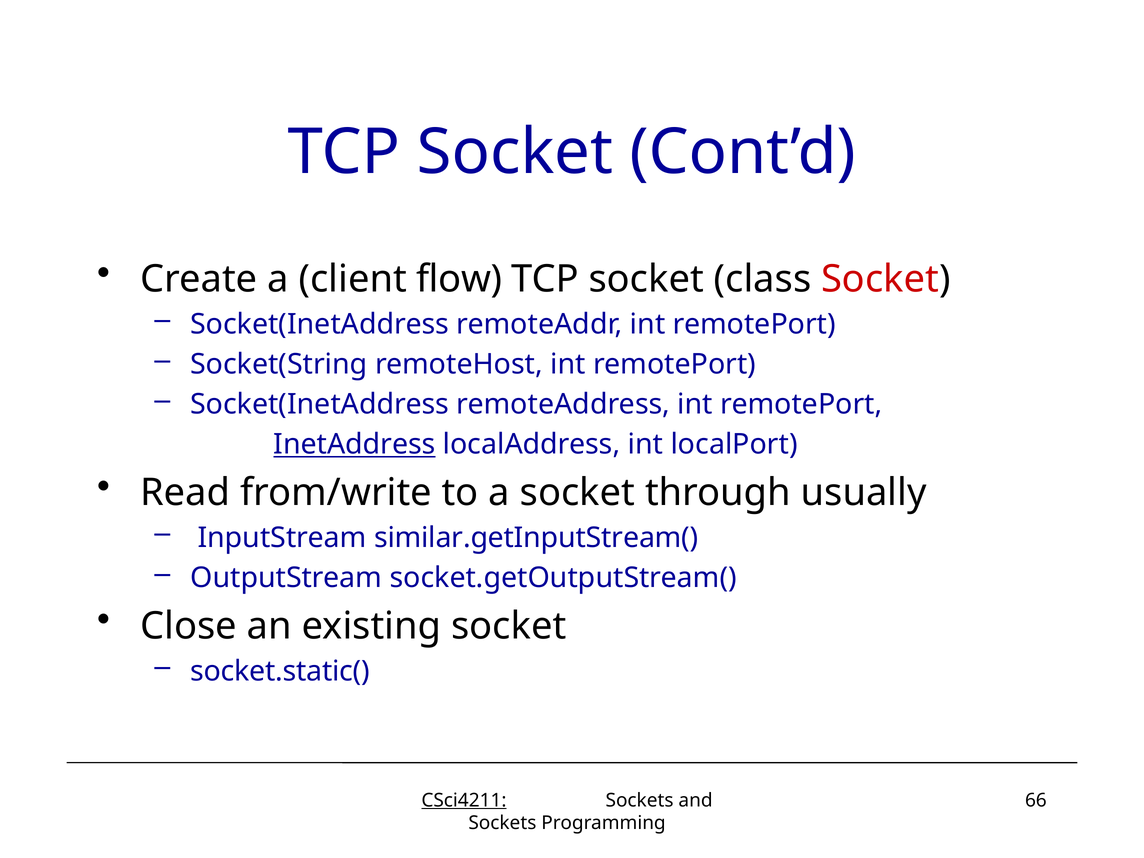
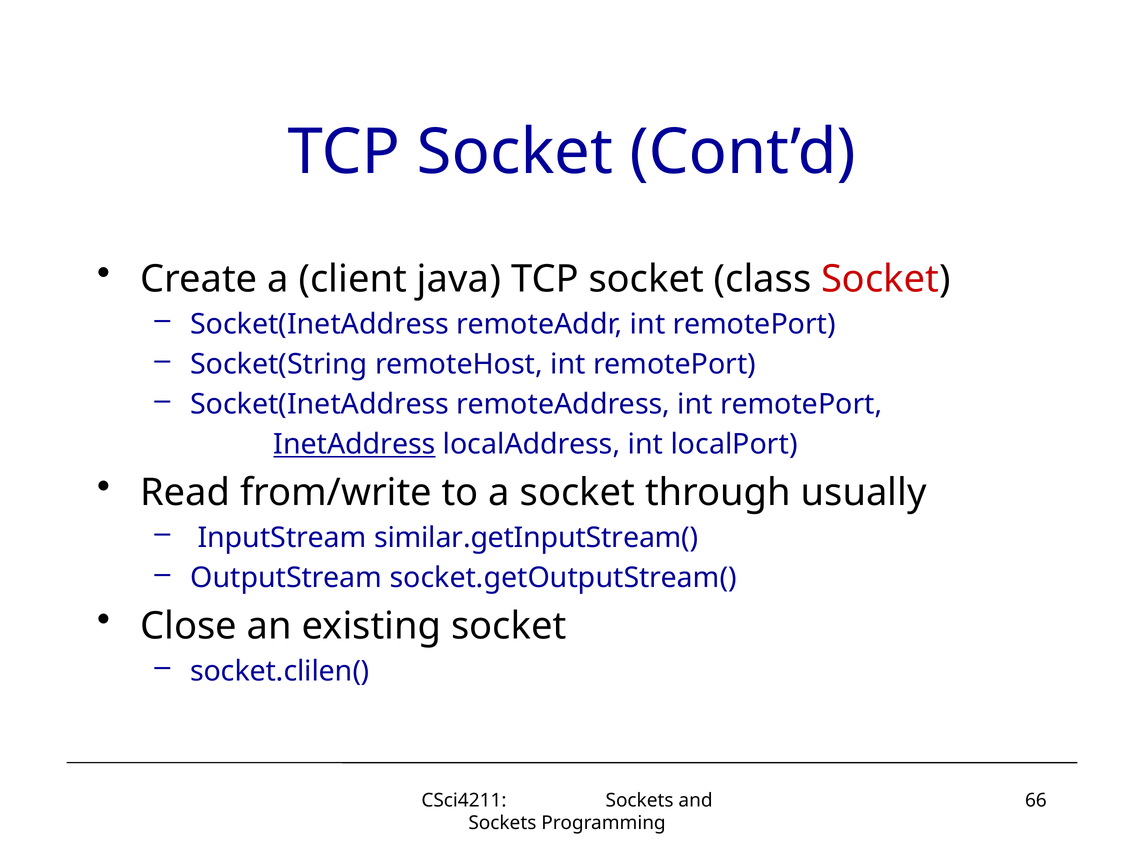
flow: flow -> java (459, 279)
socket.static(: socket.static( -> socket.clilen( (280, 671)
CSci4211 underline: present -> none (464, 800)
